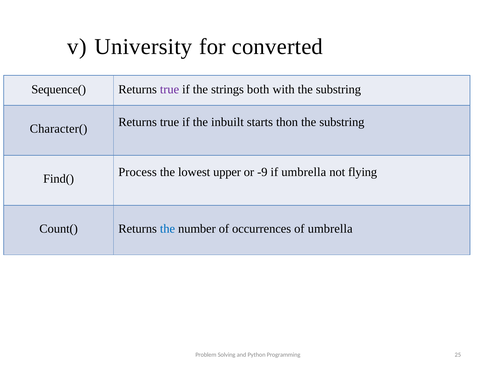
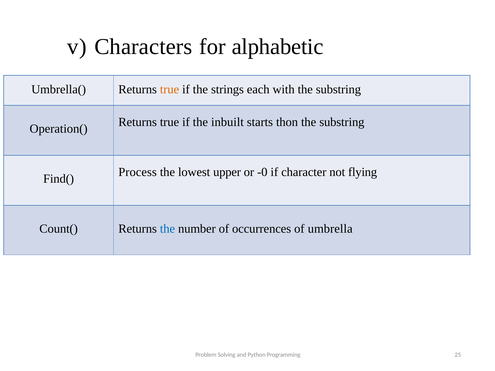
University: University -> Characters (143, 47)
converted: converted -> alphabetic (278, 47)
Sequence(: Sequence( -> Umbrella( (59, 89)
true colour: purple -> orange (170, 89)
both: both -> each (258, 89)
Character(: Character( -> Operation( (59, 129)
-9: -9 -> -0 (262, 172)
if umbrella: umbrella -> character (304, 172)
